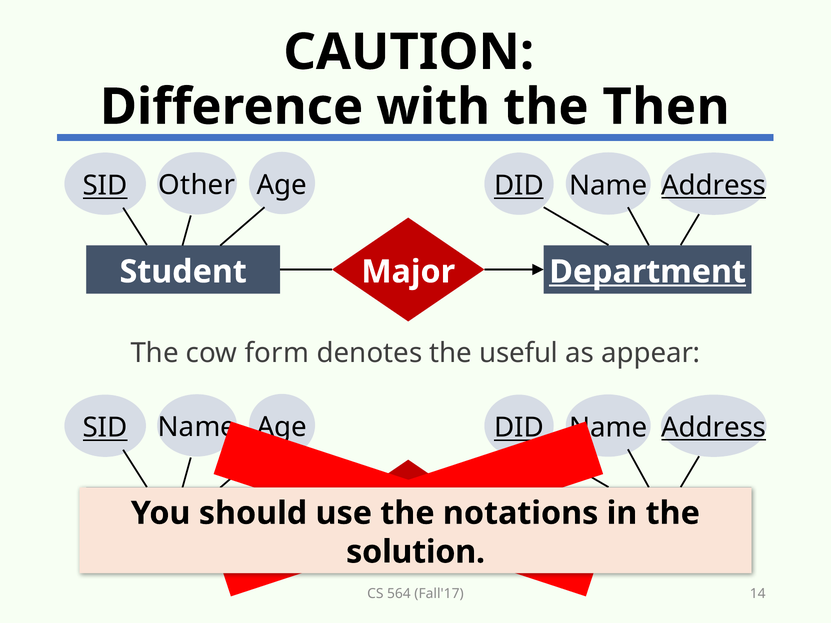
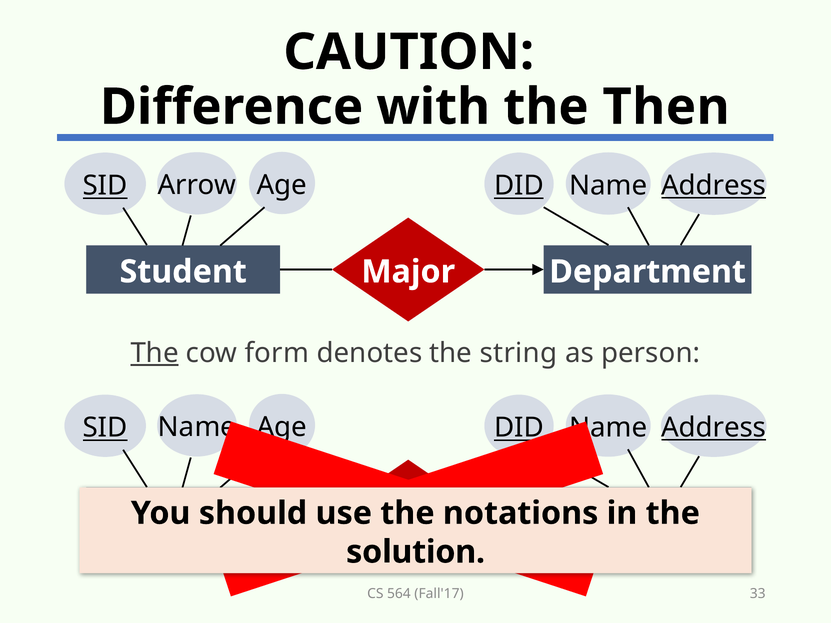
Other: Other -> Arrow (197, 185)
Department underline: present -> none (648, 272)
The underline: none -> present (155, 353)
useful: useful -> string (518, 353)
appear: appear -> person (651, 353)
14: 14 -> 33 (758, 594)
